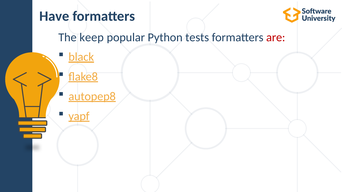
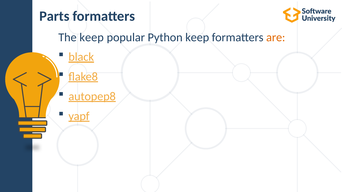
Have: Have -> Parts (54, 16)
Python tests: tests -> keep (197, 37)
are colour: red -> orange (276, 37)
